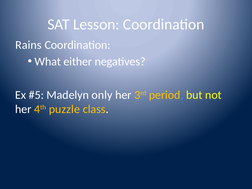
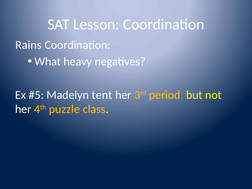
either: either -> heavy (78, 62)
only: only -> tent (102, 95)
